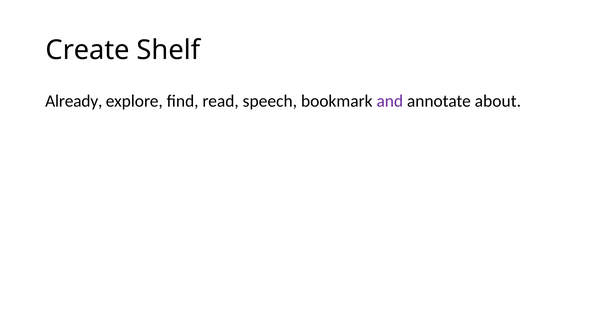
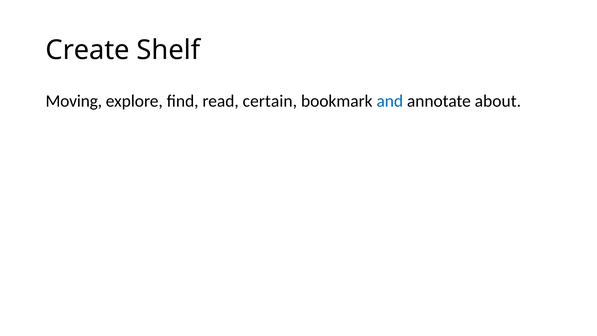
Already: Already -> Moving (74, 101)
speech: speech -> certain (270, 101)
and colour: purple -> blue (390, 101)
